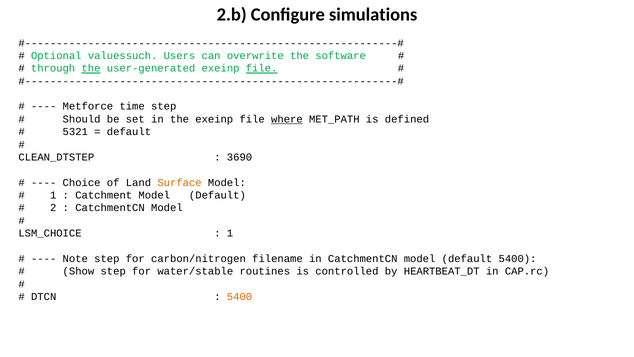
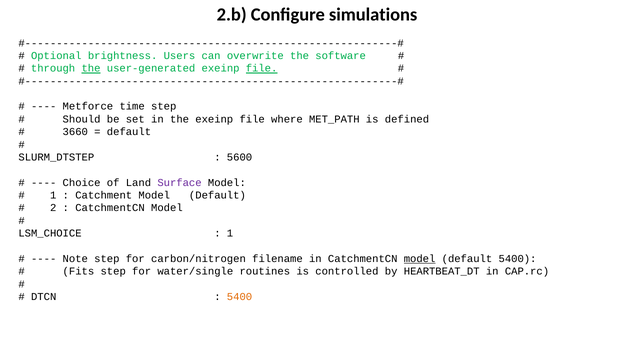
valuessuch: valuessuch -> brightness (123, 56)
where underline: present -> none (287, 119)
5321: 5321 -> 3660 (75, 132)
CLEAN_DTSTEP: CLEAN_DTSTEP -> SLURM_DTSTEP (56, 157)
3690: 3690 -> 5600 (240, 157)
Surface colour: orange -> purple (180, 182)
model underline: none -> present (420, 258)
Show: Show -> Fits (78, 271)
water/stable: water/stable -> water/single (195, 271)
